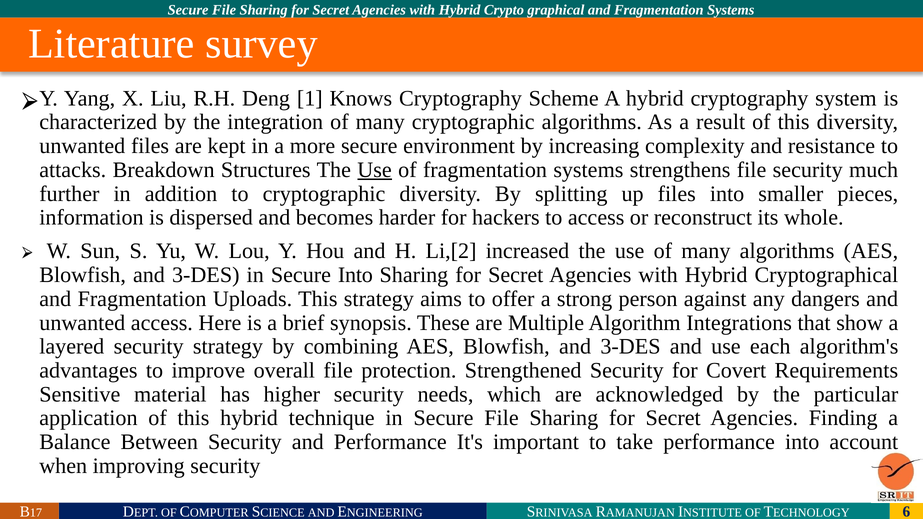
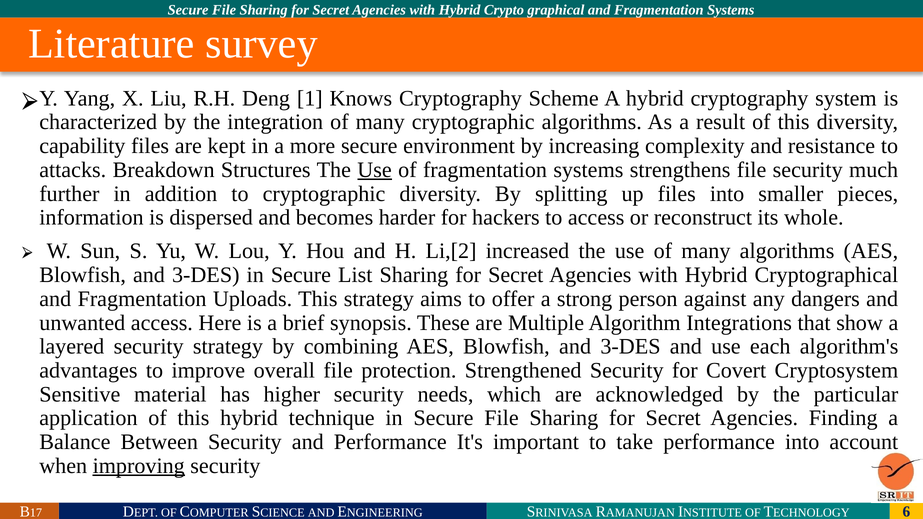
unwanted: unwanted -> capability (82, 146)
Secure Into: Into -> List (355, 275)
Requirements: Requirements -> Cryptosystem (836, 371)
improving underline: none -> present (139, 466)
